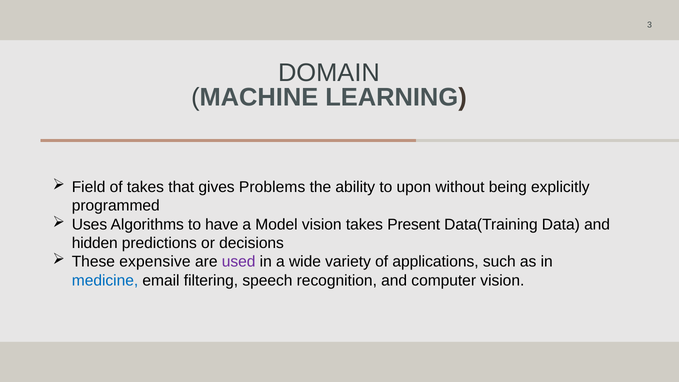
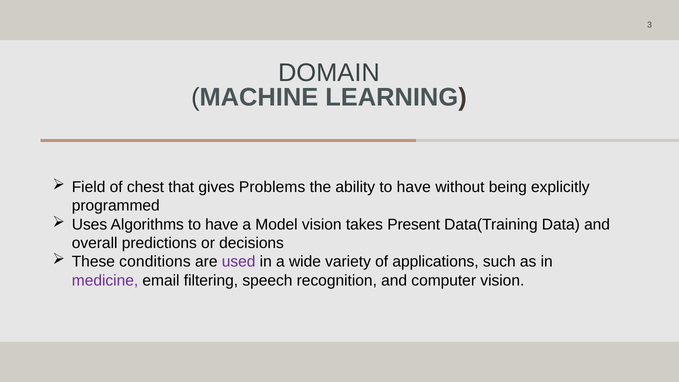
of takes: takes -> chest (145, 187)
ability to upon: upon -> have (414, 187)
hidden: hidden -> overall (95, 243)
expensive: expensive -> conditions (155, 262)
medicine colour: blue -> purple (105, 280)
